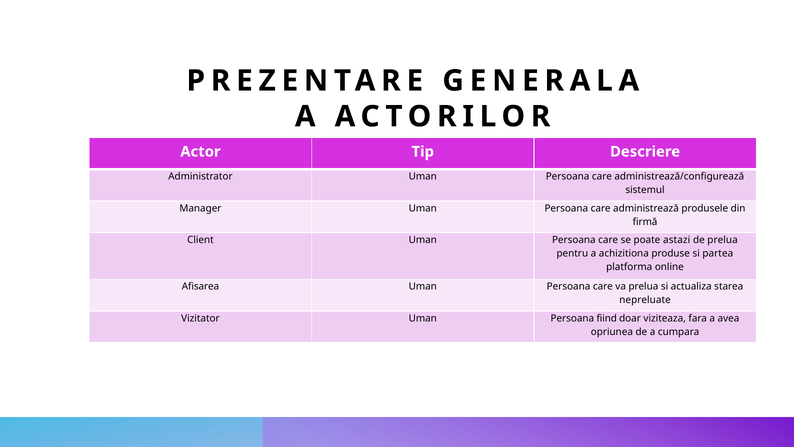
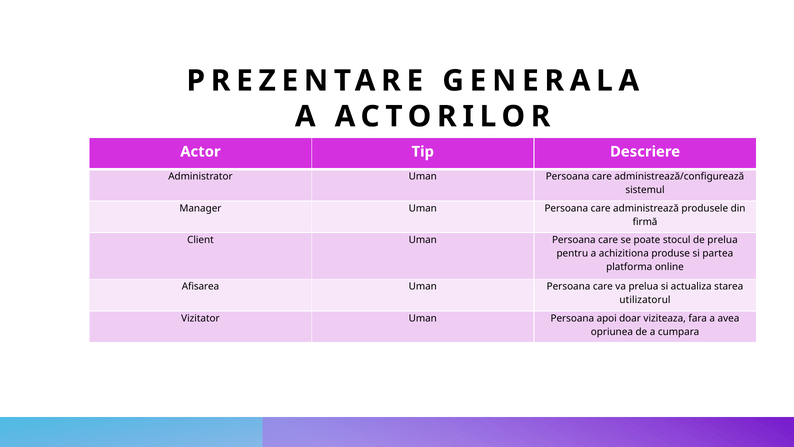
astazi: astazi -> stocul (677, 240)
nepreluate: nepreluate -> utilizatorul (645, 300)
fiind: fiind -> apoi (607, 318)
